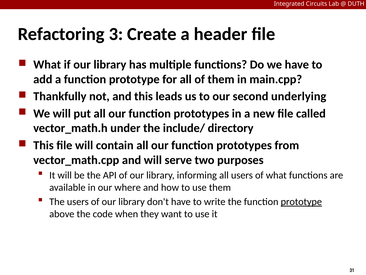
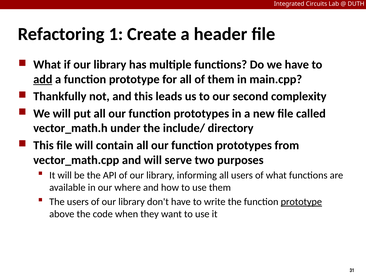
3: 3 -> 1 (116, 34)
add underline: none -> present (43, 79)
underlying: underlying -> complexity (299, 96)
